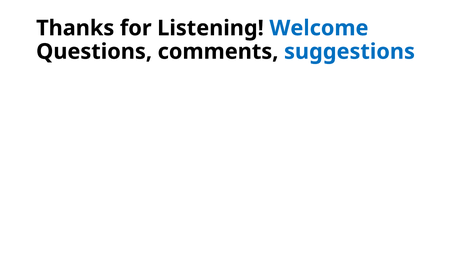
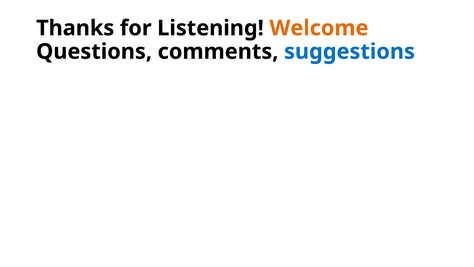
Welcome colour: blue -> orange (319, 28)
